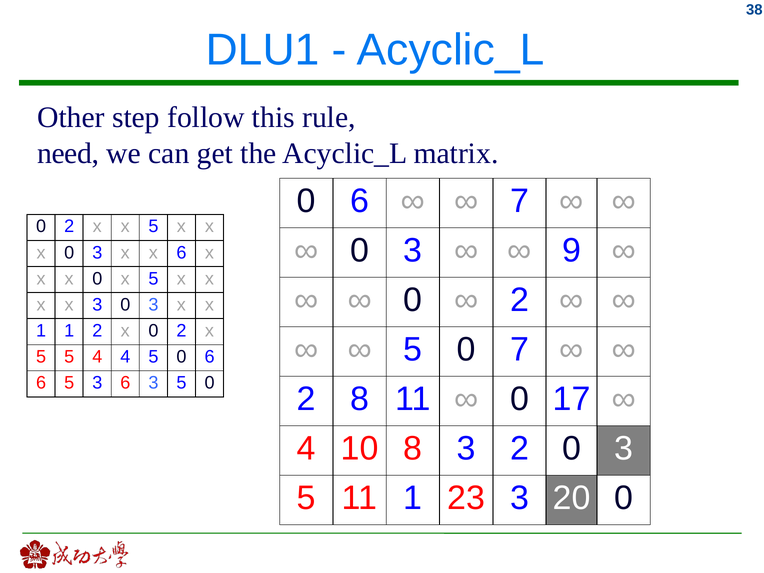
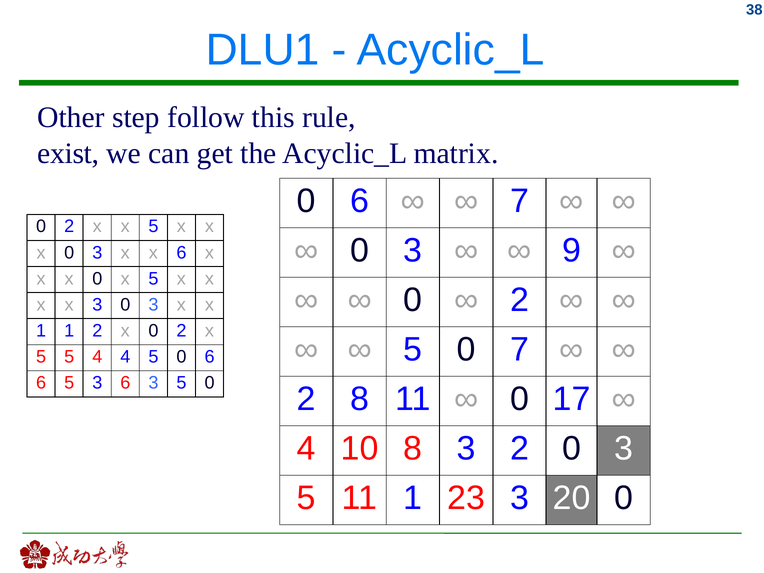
need: need -> exist (68, 153)
